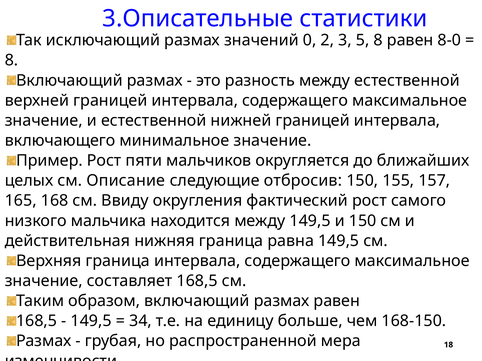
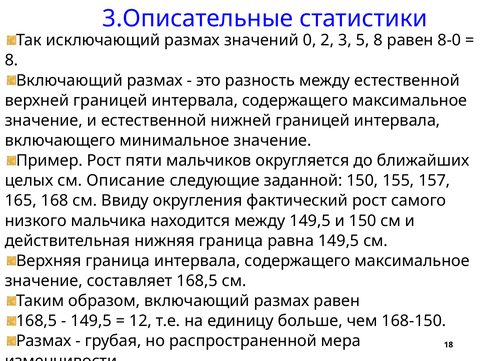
отбросив: отбросив -> заданной (303, 181)
34: 34 -> 12 (141, 321)
